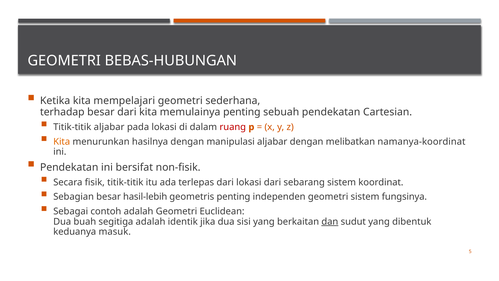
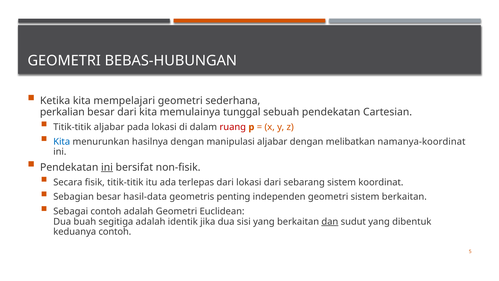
terhadap: terhadap -> perkalian (62, 112)
memulainya penting: penting -> tunggal (242, 112)
Kita colour: orange -> blue (62, 141)
ini underline: none -> present (107, 167)
hasil-lebih: hasil-lebih -> hasil-data (145, 197)
sistem fungsinya: fungsinya -> berkaitan (404, 197)
keduanya masuk: masuk -> contoh (115, 231)
